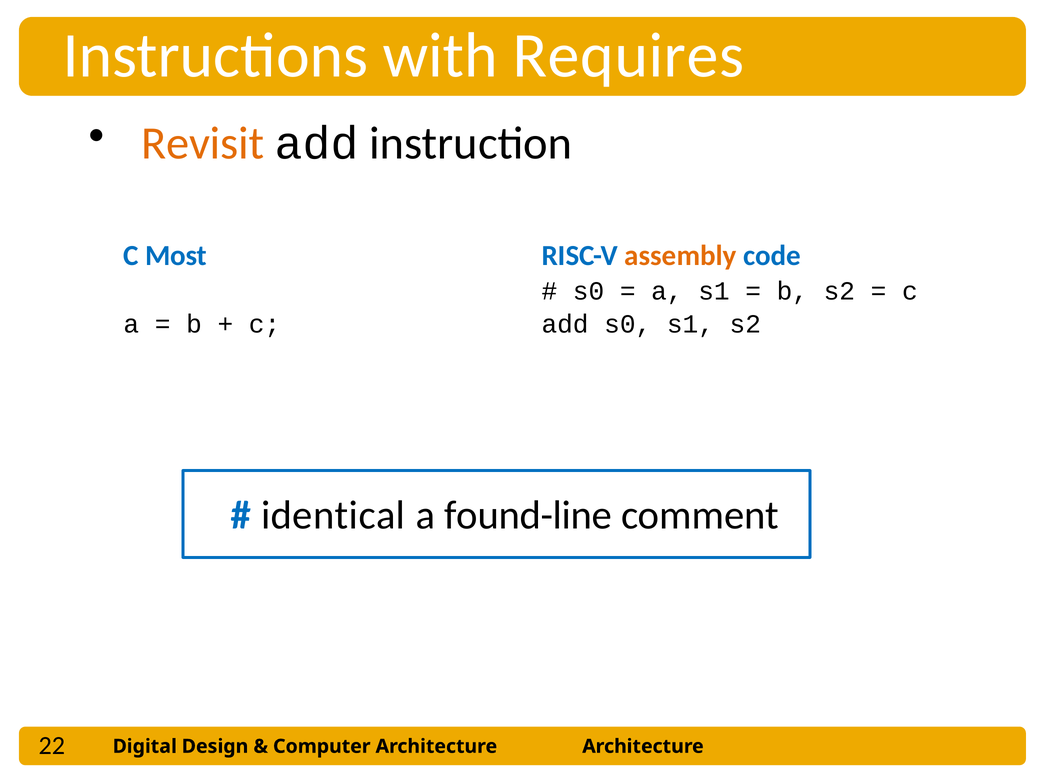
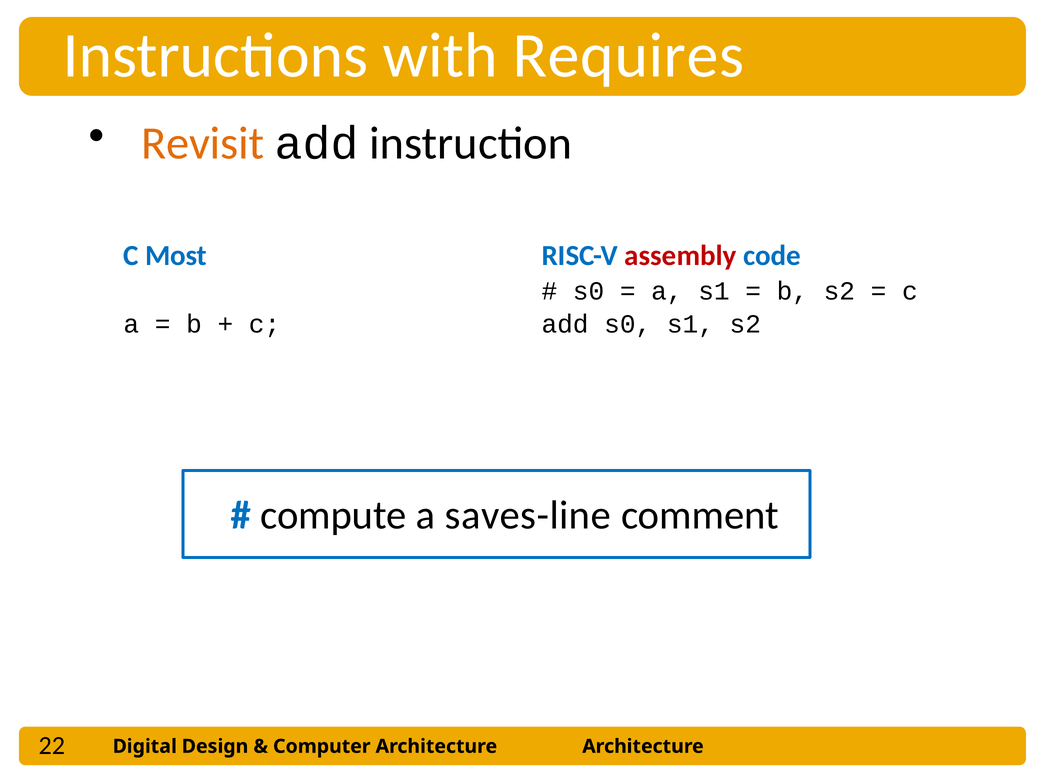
assembly colour: orange -> red (680, 256)
identical: identical -> compute (333, 515)
found-line: found-line -> saves-line (528, 515)
